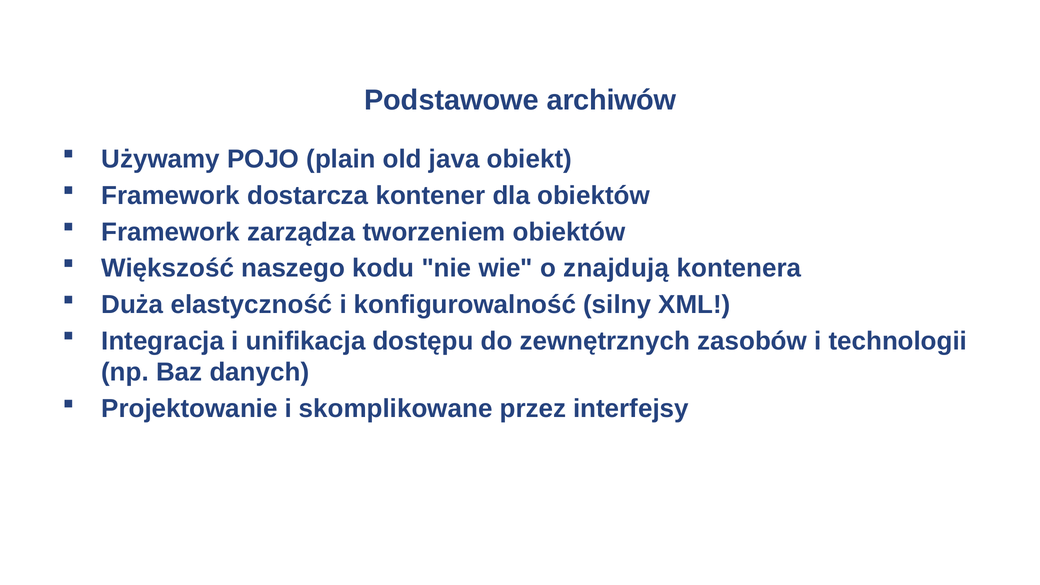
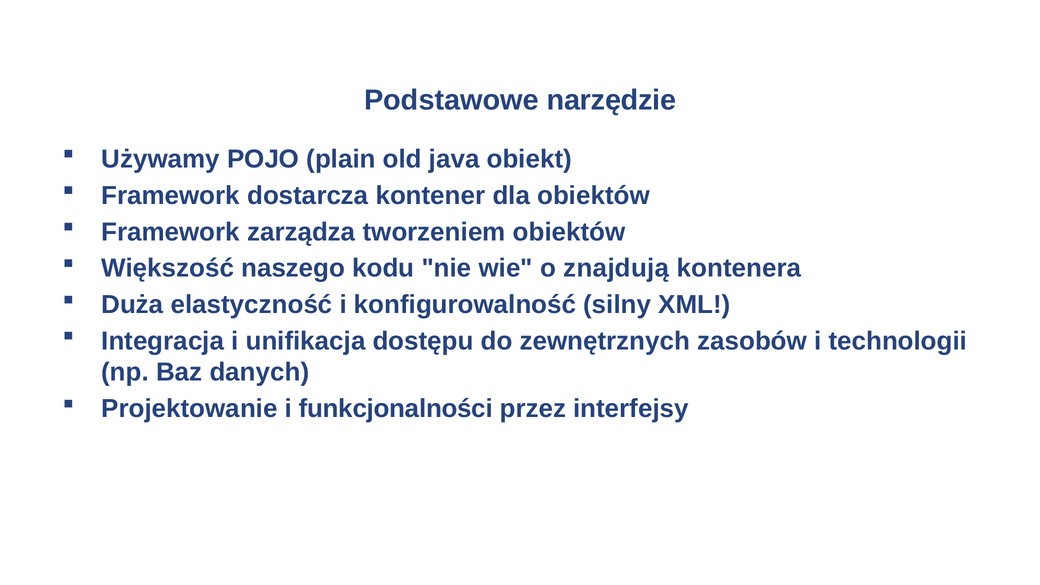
archiwów: archiwów -> narzędzie (612, 100)
skomplikowane: skomplikowane -> funkcjonalności (396, 409)
